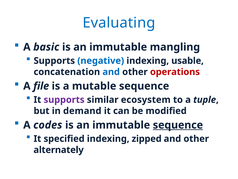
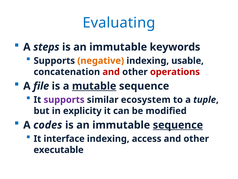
basic: basic -> steps (46, 47)
mangling: mangling -> keywords (175, 47)
negative colour: blue -> orange (101, 61)
and colour: blue -> red (111, 72)
mutable underline: none -> present (94, 86)
demand: demand -> explicity (82, 111)
specified: specified -> interface (64, 138)
zipped: zipped -> access (147, 138)
alternately: alternately -> executable (59, 149)
